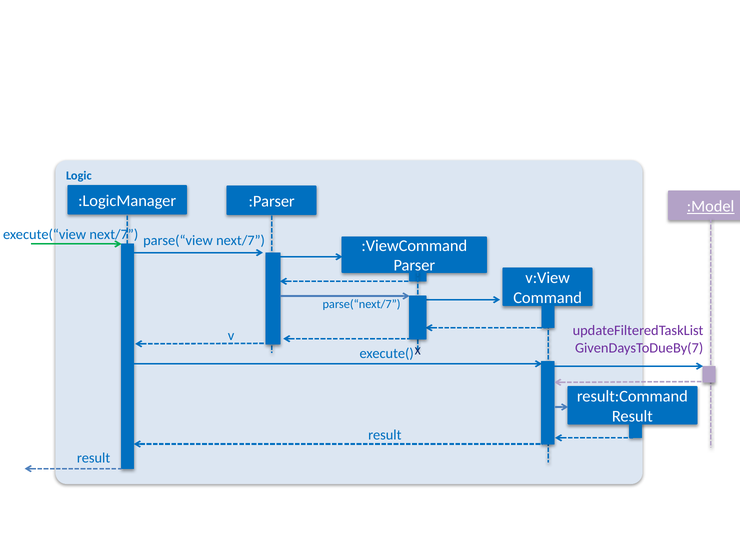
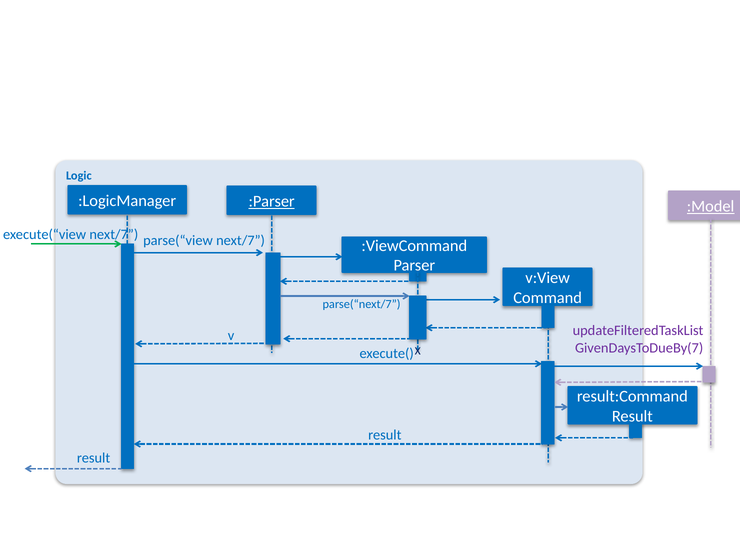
:Parser underline: none -> present (272, 201)
